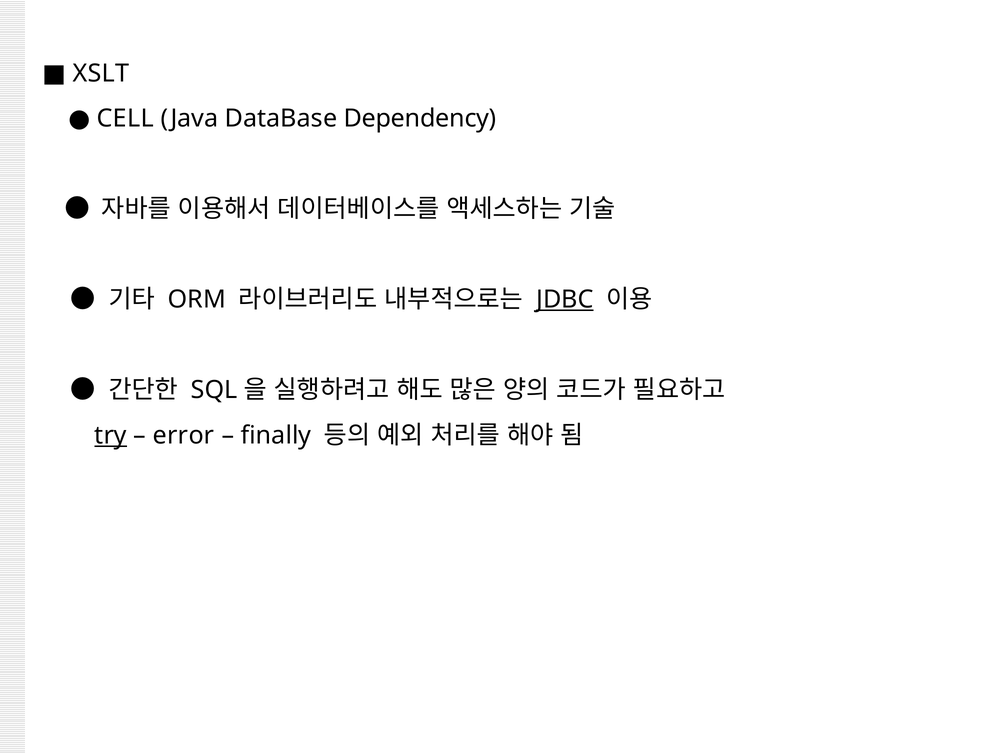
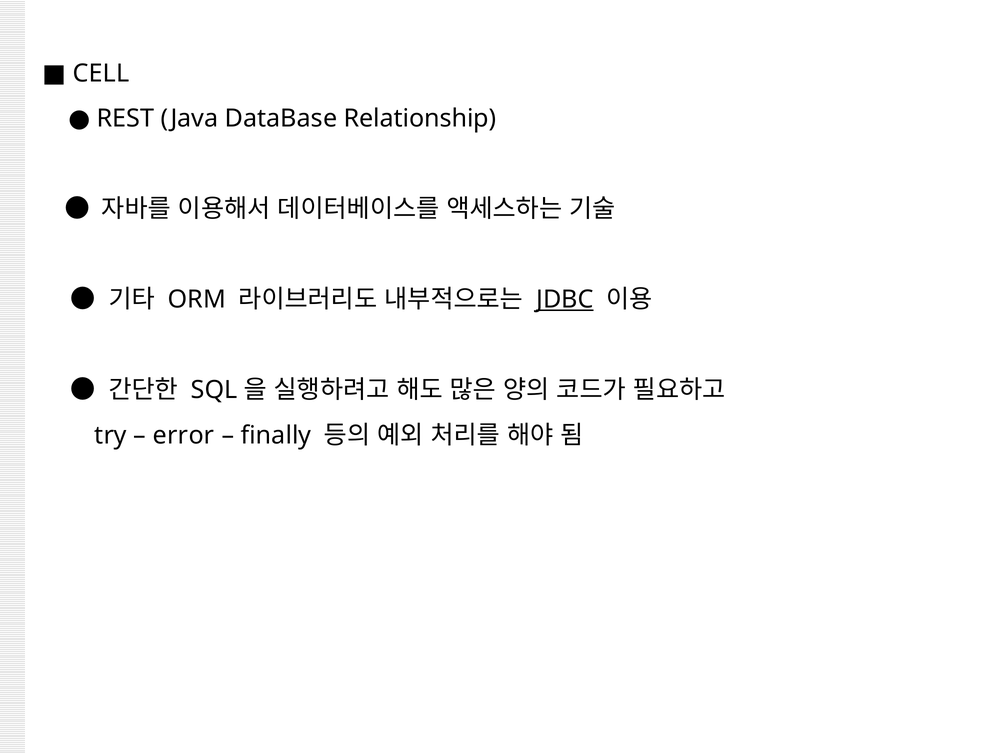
XSLT: XSLT -> CELL (101, 73)
CELL: CELL -> REST (125, 119)
Dependency: Dependency -> Relationship (420, 119)
try underline: present -> none (111, 436)
